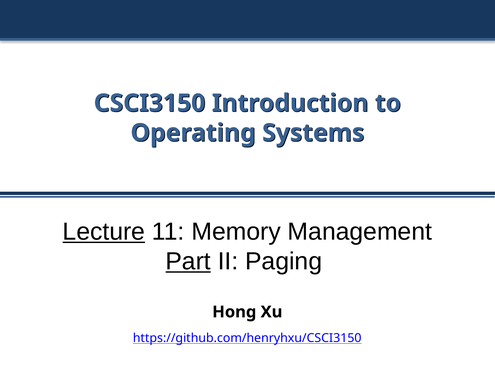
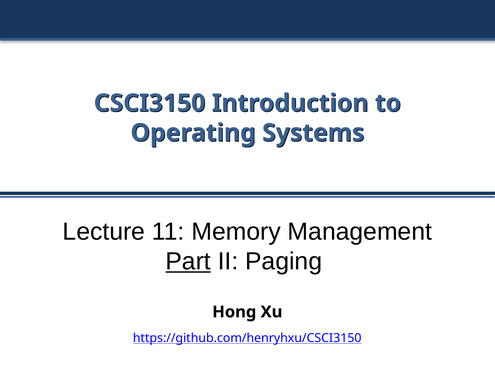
Lecture underline: present -> none (104, 232)
